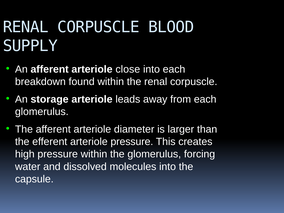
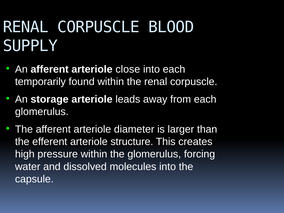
breakdown: breakdown -> temporarily (40, 82)
arteriole pressure: pressure -> structure (132, 142)
